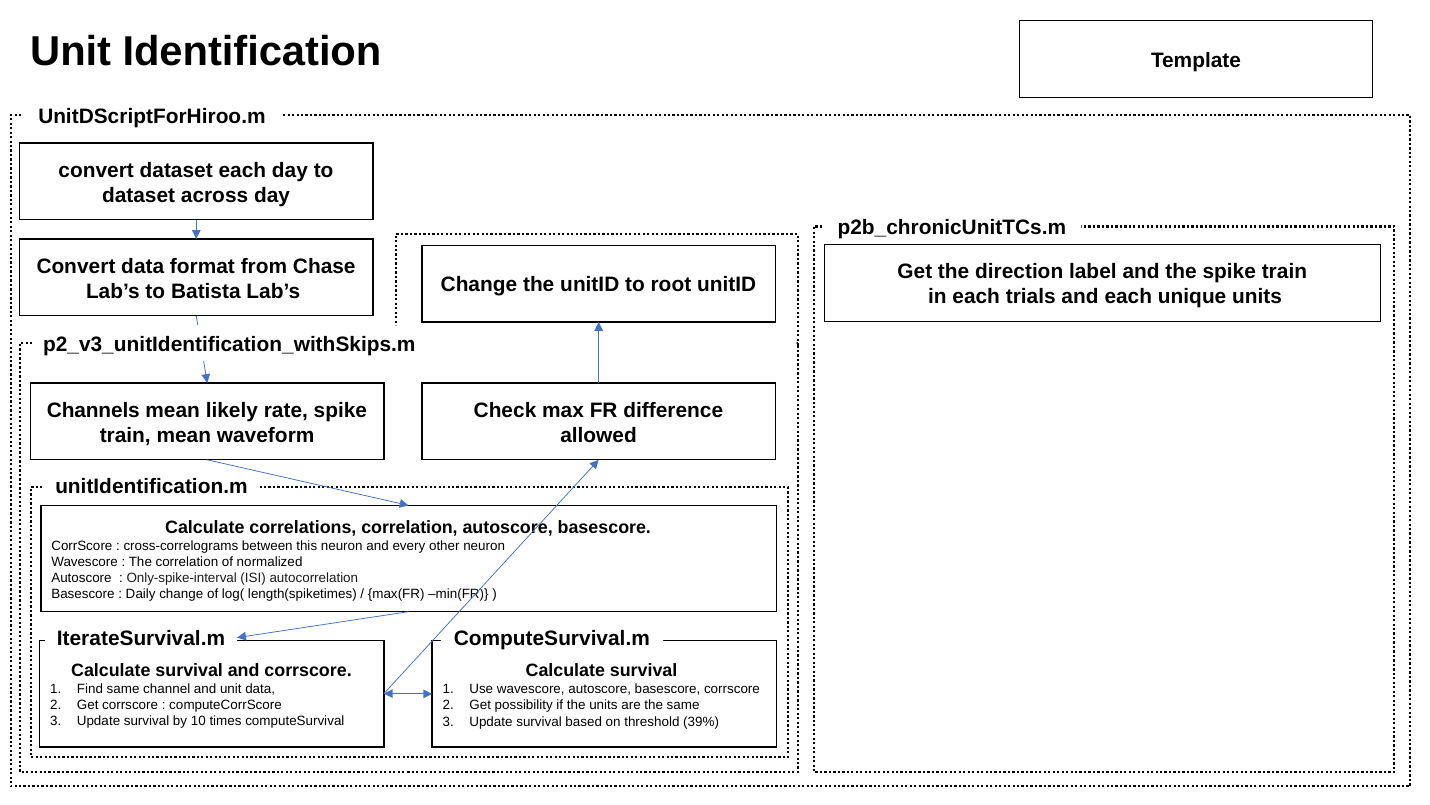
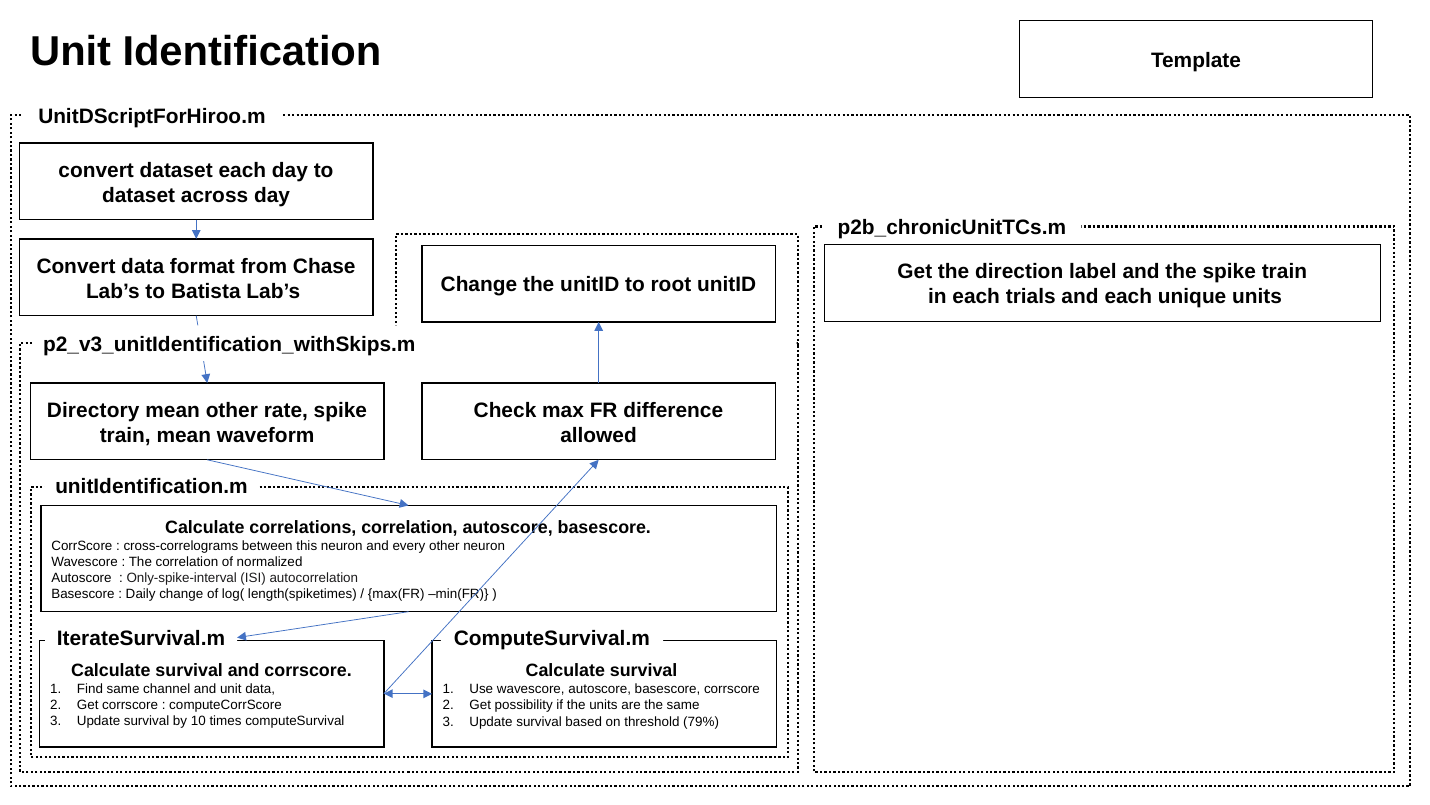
Channels: Channels -> Directory (93, 410)
mean likely: likely -> other (232, 410)
39%: 39% -> 79% (701, 721)
